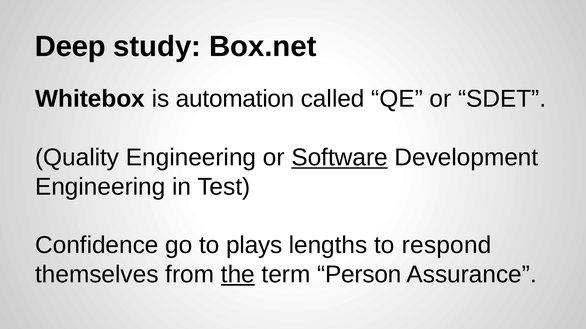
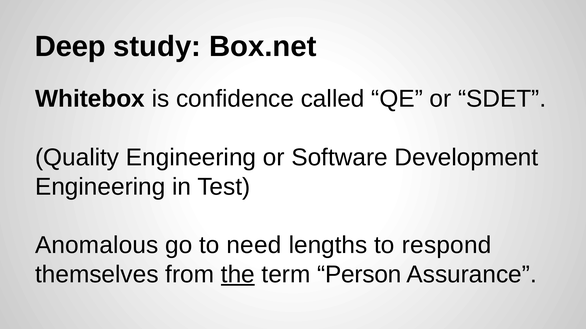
automation: automation -> confidence (235, 99)
Software underline: present -> none (340, 158)
Confidence: Confidence -> Anomalous (97, 246)
plays: plays -> need (254, 246)
